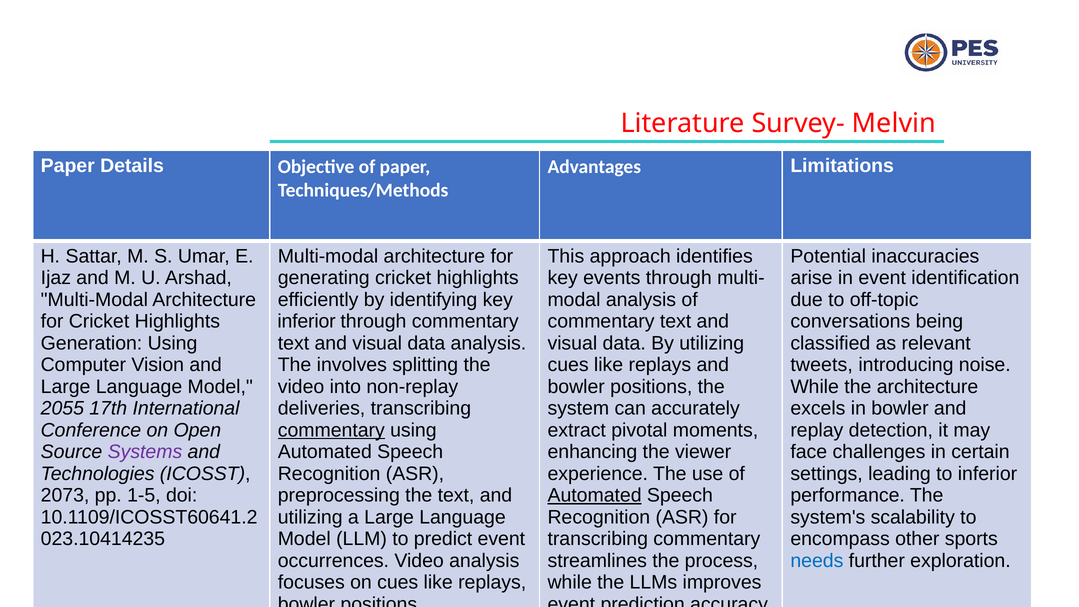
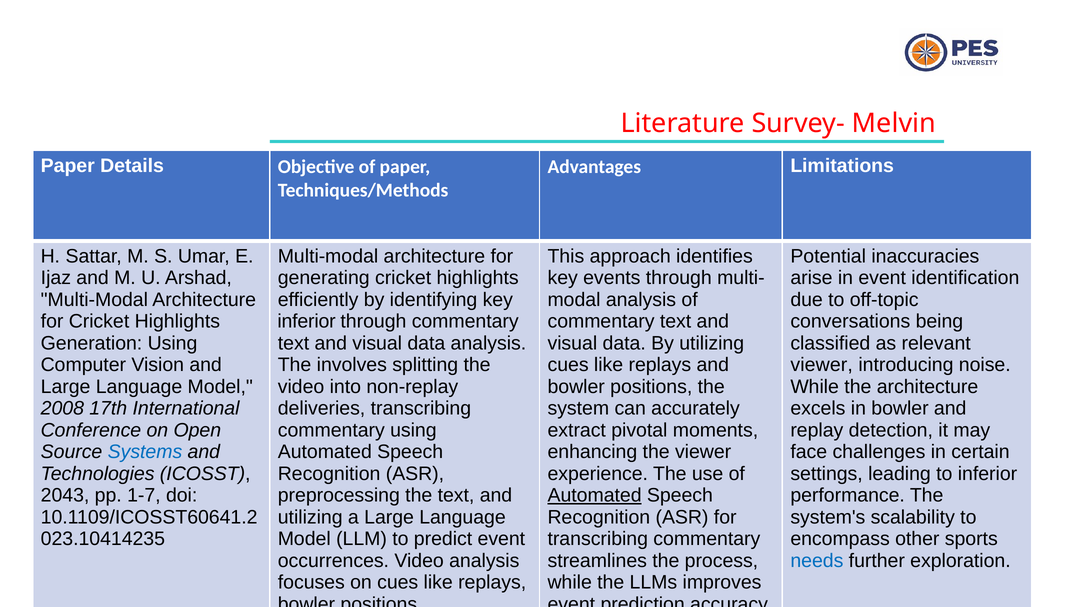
tweets: tweets -> viewer (822, 365)
2055: 2055 -> 2008 (62, 408)
commentary underline: present -> none (331, 430)
Systems colour: purple -> blue (145, 452)
2073: 2073 -> 2043 (65, 495)
1-5: 1-5 -> 1-7 (144, 495)
